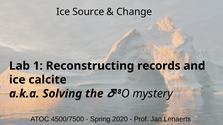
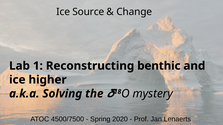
records: records -> benthic (159, 66)
calcite: calcite -> higher (48, 80)
